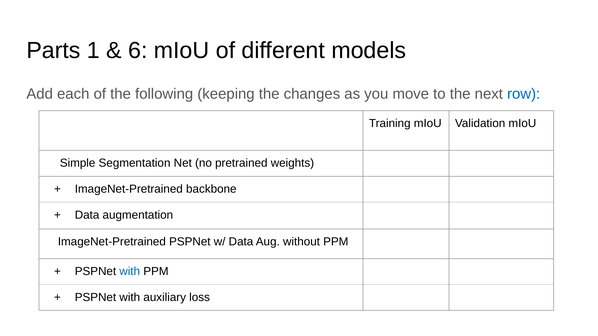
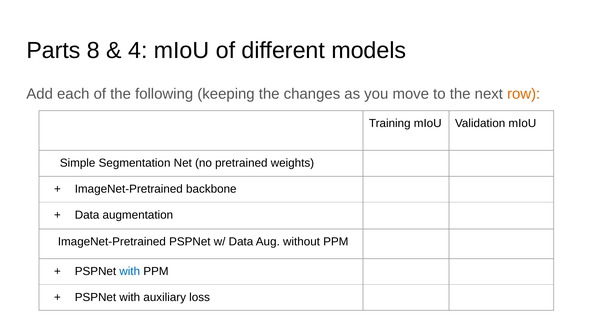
1: 1 -> 8 (93, 51)
6: 6 -> 4 (138, 51)
row colour: blue -> orange (524, 94)
